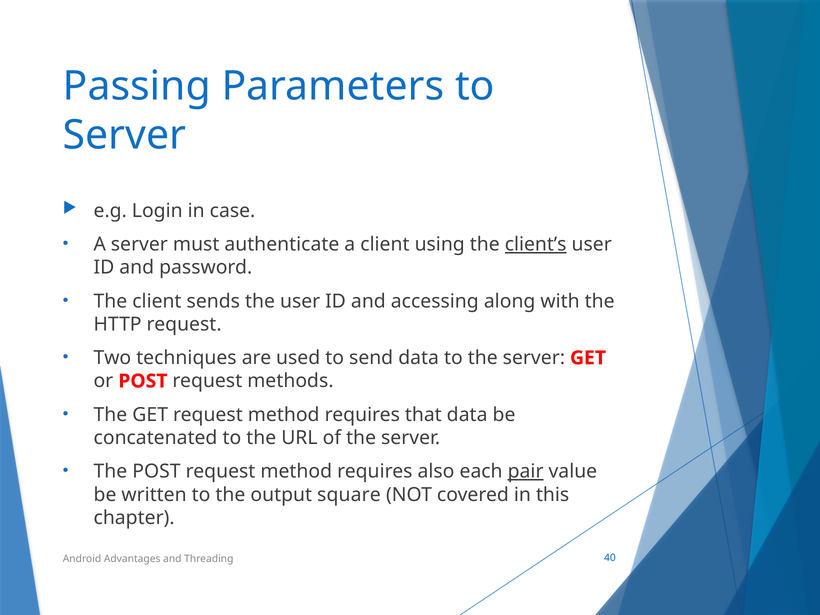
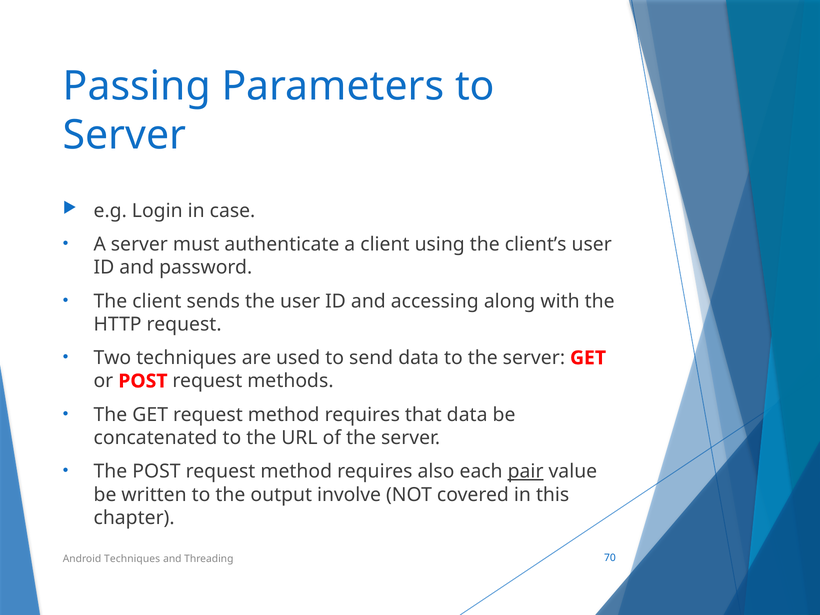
client’s underline: present -> none (536, 244)
square: square -> involve (349, 495)
Android Advantages: Advantages -> Techniques (132, 559)
40: 40 -> 70 (610, 558)
